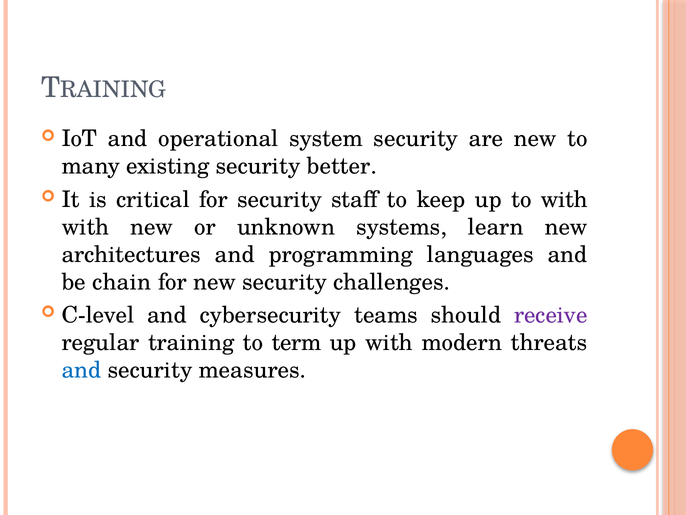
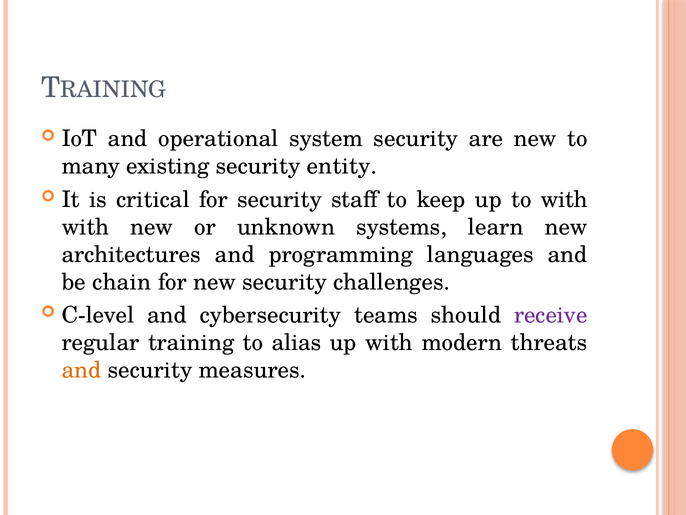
better: better -> entity (342, 166)
term: term -> alias (297, 342)
and colour: blue -> orange (82, 370)
